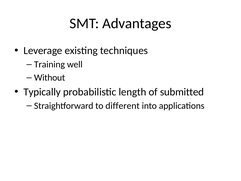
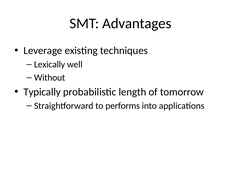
Training: Training -> Lexically (50, 64)
submitted: submitted -> tomorrow (182, 92)
different: different -> performs (123, 106)
